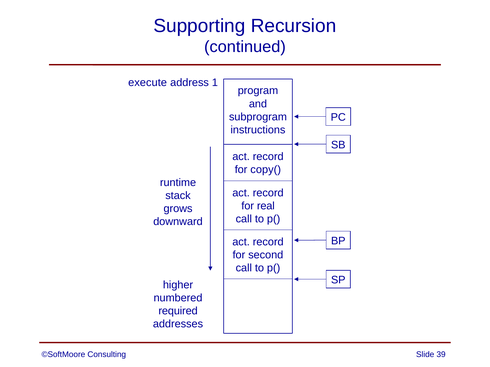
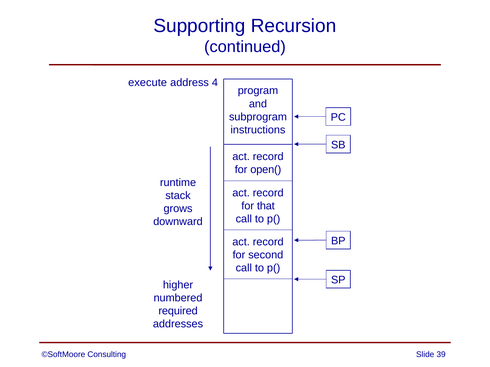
1: 1 -> 4 (215, 83)
copy(: copy( -> open( (266, 170)
real: real -> that (266, 206)
